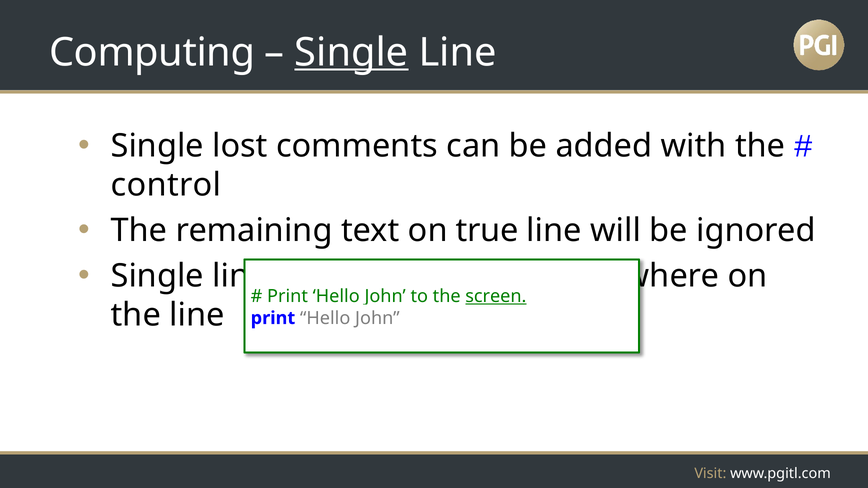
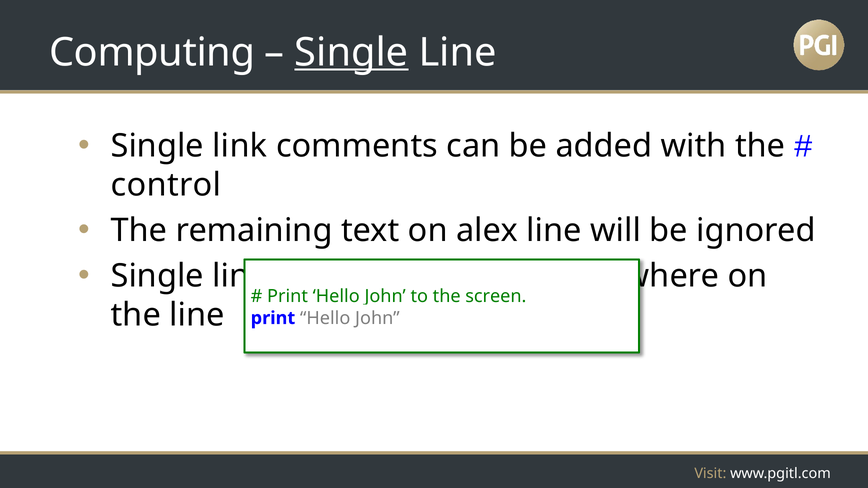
lost: lost -> link (240, 146)
true: true -> alex (487, 231)
screen underline: present -> none (496, 297)
